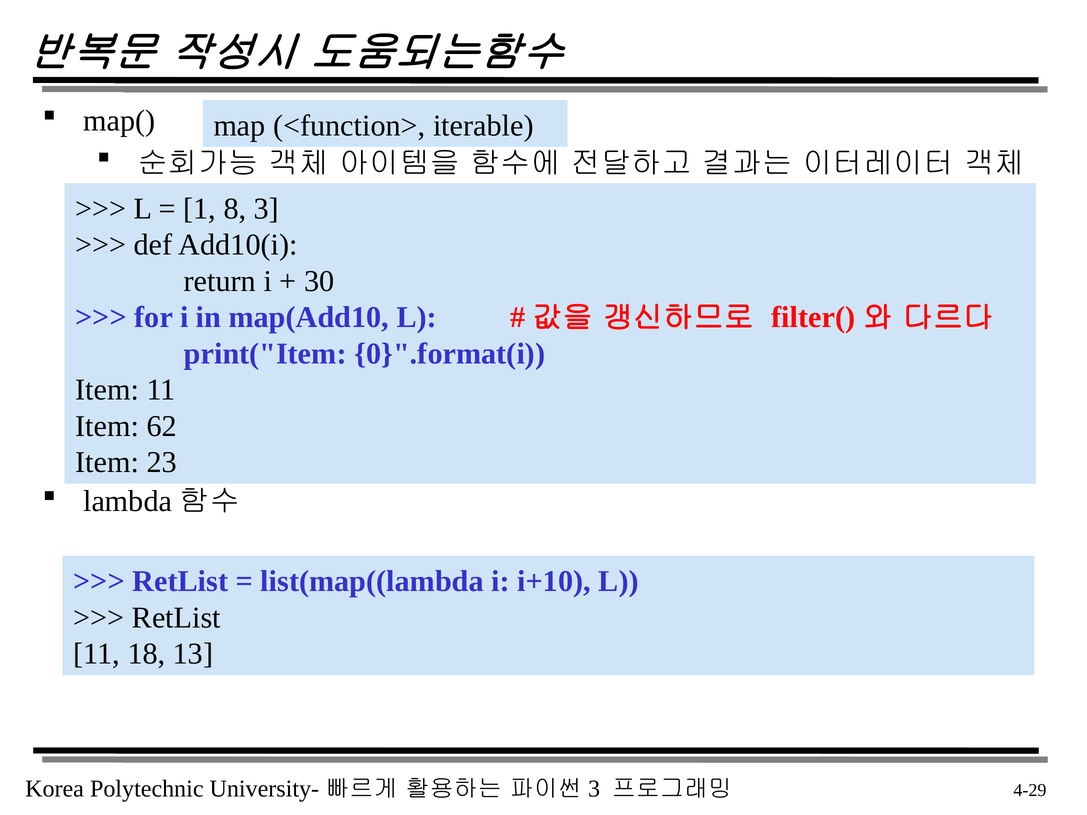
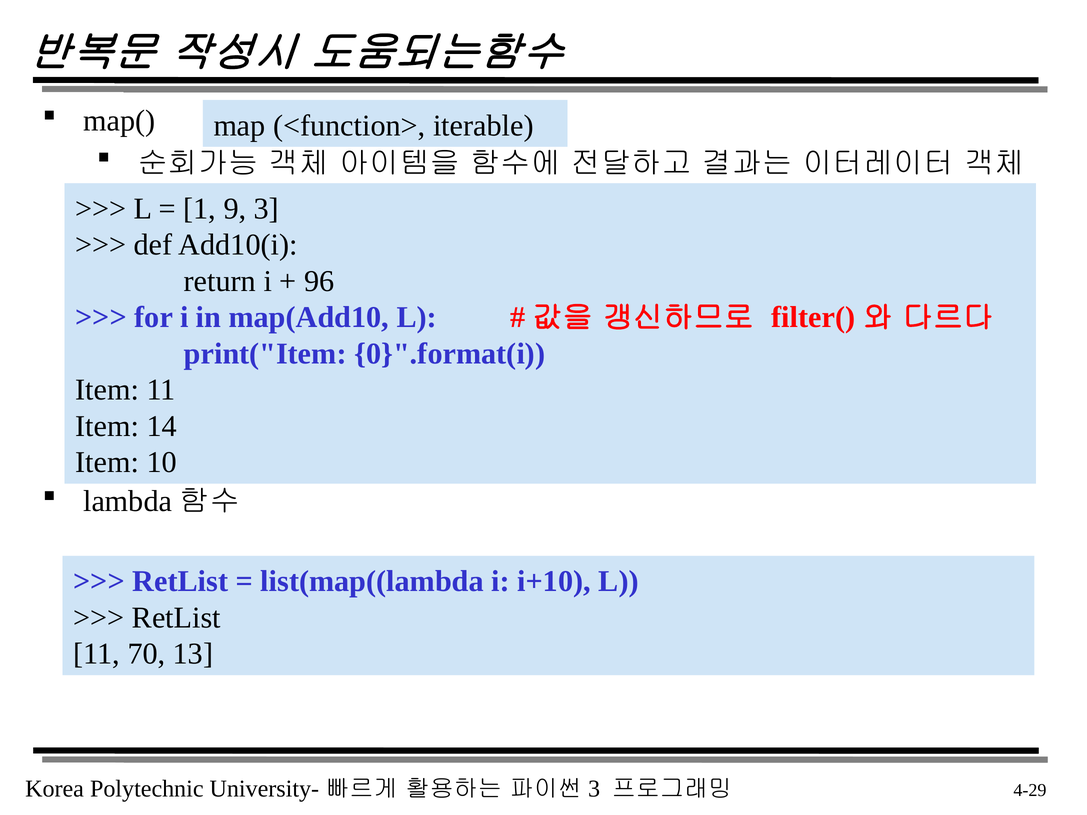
8: 8 -> 9 (235, 209)
30: 30 -> 96 (319, 281)
62: 62 -> 14 (162, 426)
23: 23 -> 10 (162, 463)
18: 18 -> 70 (146, 654)
